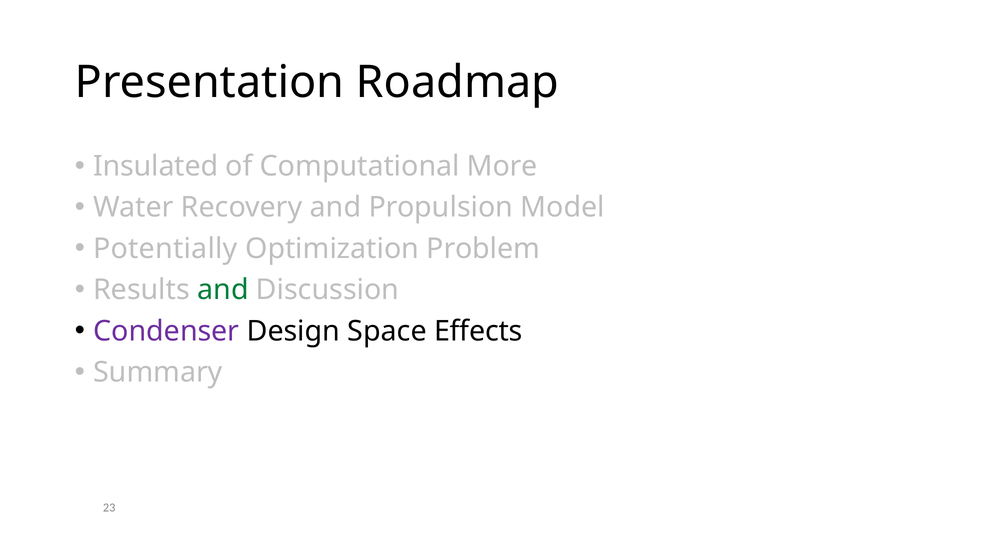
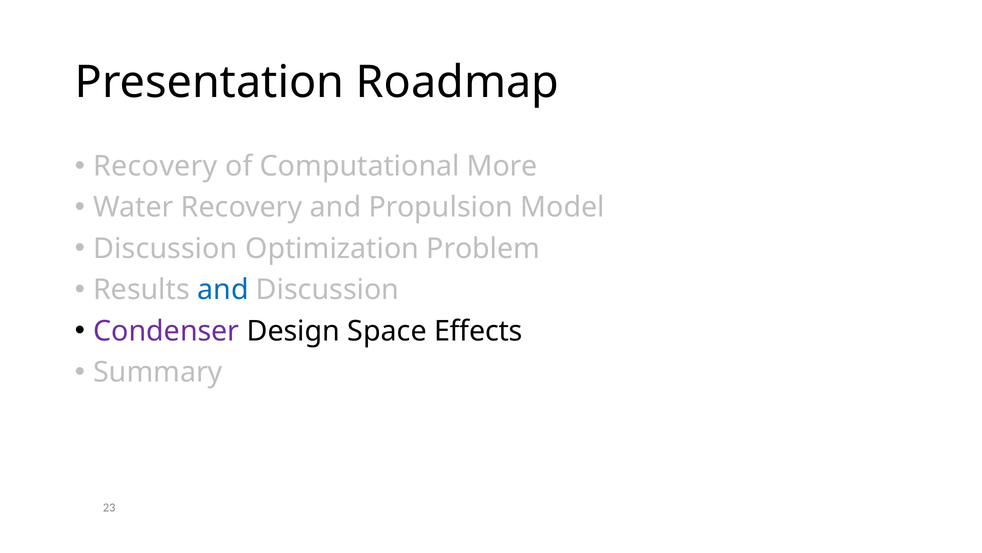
Insulated: Insulated -> Recovery (155, 166)
Potentially: Potentially -> Discussion (165, 248)
and colour: green -> blue (223, 290)
